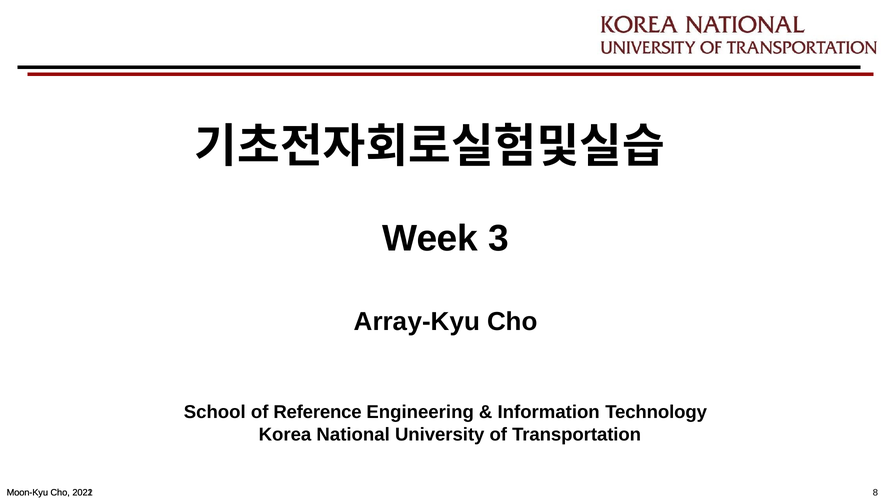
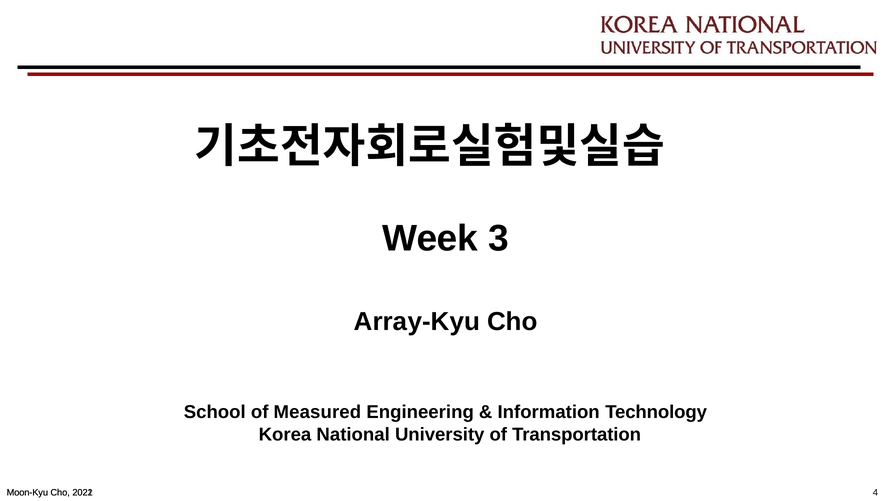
Reference: Reference -> Measured (317, 412)
8: 8 -> 4 (875, 493)
